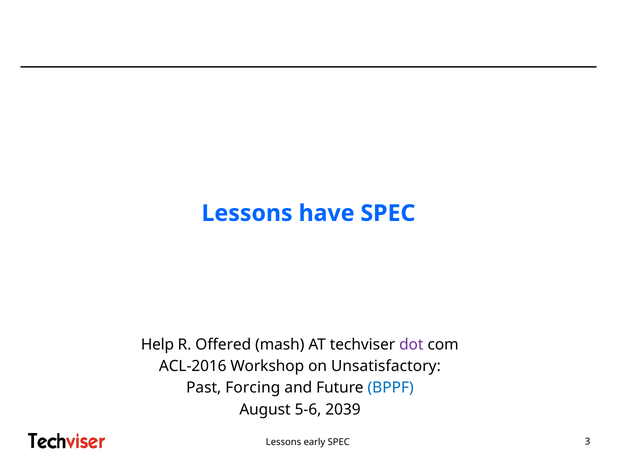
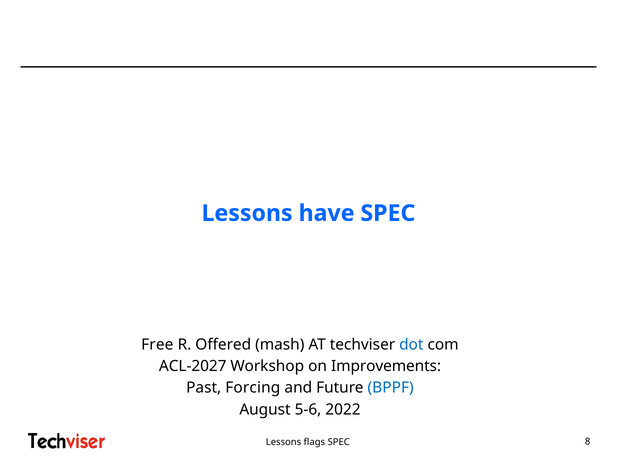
Help: Help -> Free (157, 344)
dot colour: purple -> blue (411, 344)
ACL-2016: ACL-2016 -> ACL-2027 (193, 366)
Unsatisfactory: Unsatisfactory -> Improvements (386, 366)
2039: 2039 -> 2022 (343, 409)
early: early -> flags (314, 442)
3: 3 -> 8 (588, 441)
